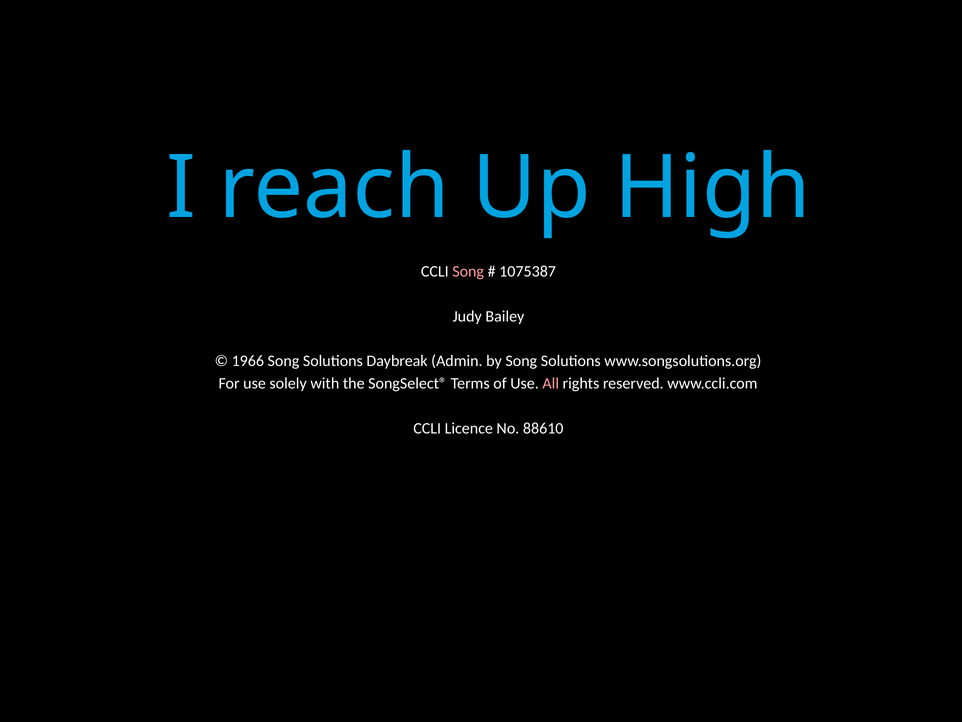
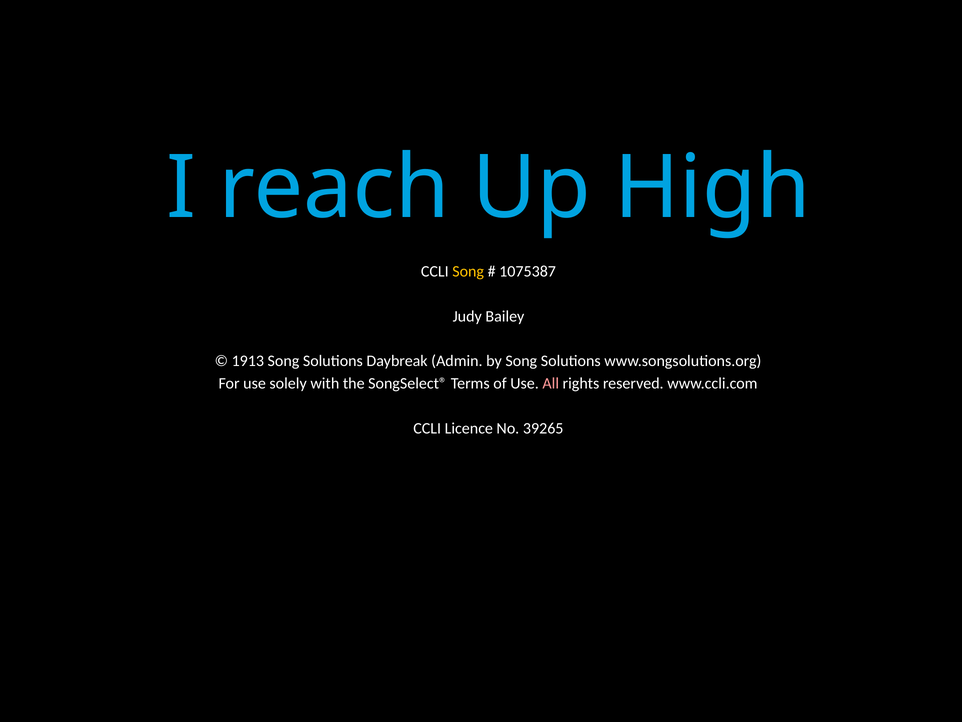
Song colour: pink -> yellow (468, 271)
1966: 1966 -> 1913 (248, 361)
88610: 88610 -> 39265 (543, 428)
